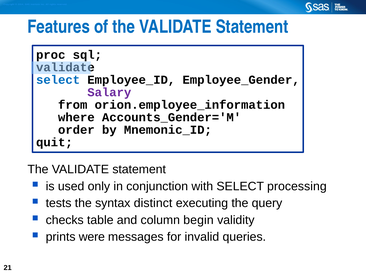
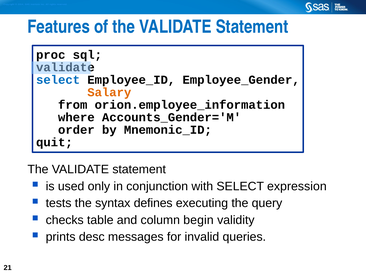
Salary colour: purple -> orange (109, 92)
processing: processing -> expression (297, 186)
distinct: distinct -> defines (153, 203)
were: were -> desc (92, 236)
